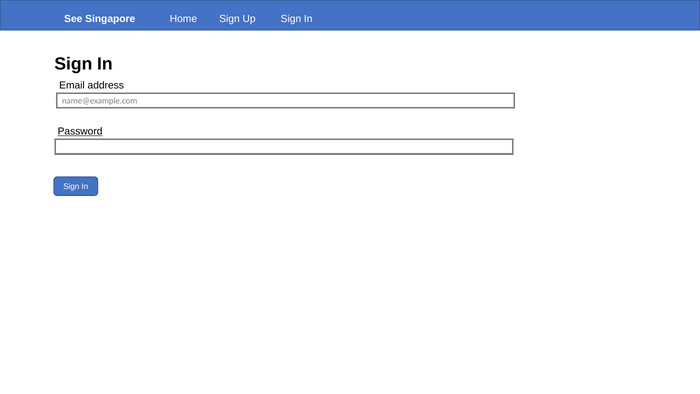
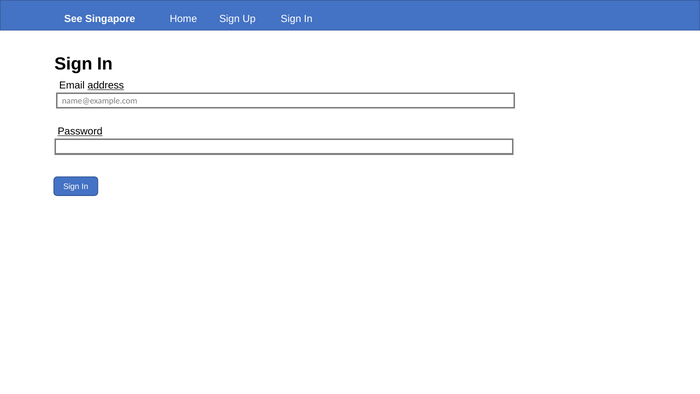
address underline: none -> present (106, 85)
